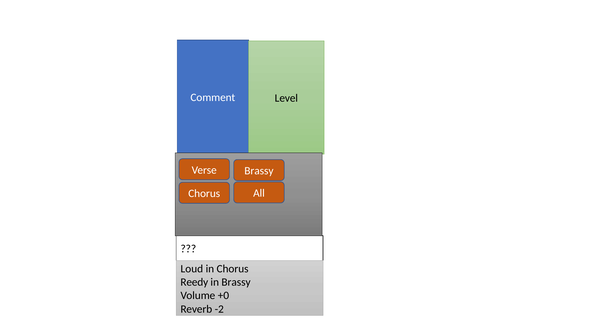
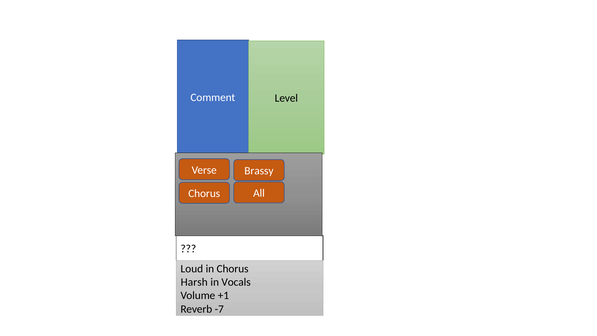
Reedy: Reedy -> Harsh (194, 282)
in Brassy: Brassy -> Vocals (236, 282)
+0: +0 -> +1 (223, 295)
-2: -2 -> -7 (219, 309)
